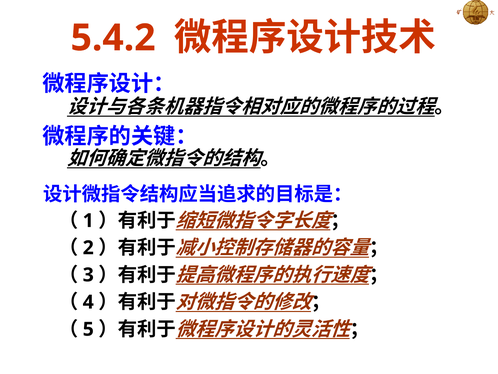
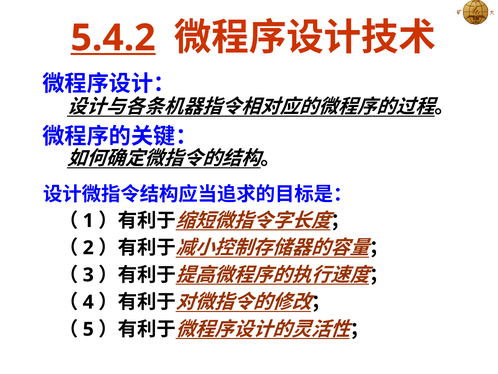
5.4.2 underline: none -> present (113, 38)
